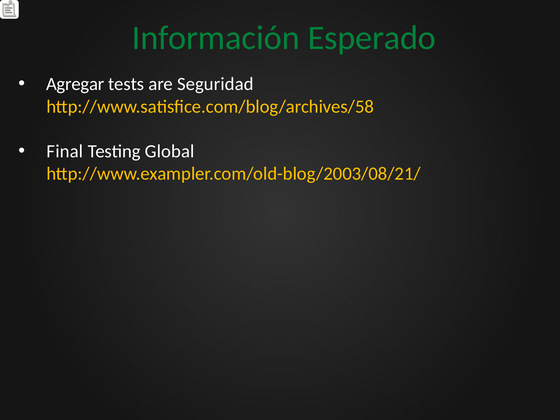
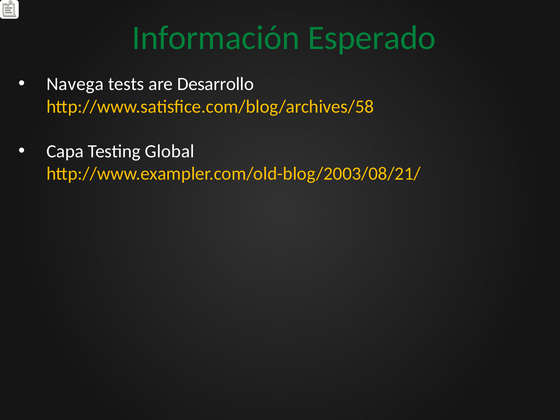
Agregar: Agregar -> Navega (75, 84)
Seguridad: Seguridad -> Desarrollo (215, 84)
Final: Final -> Capa (65, 151)
